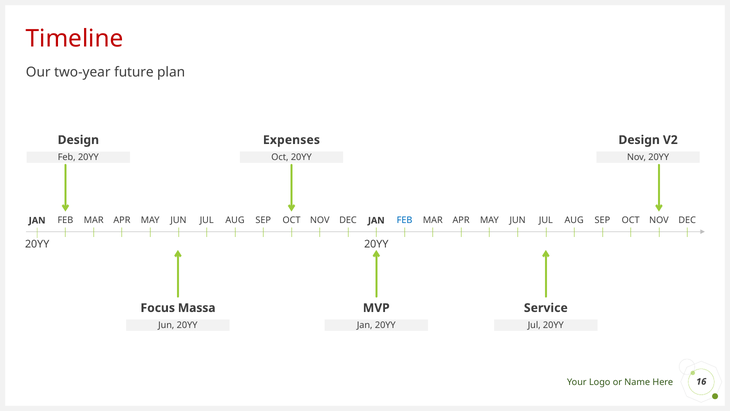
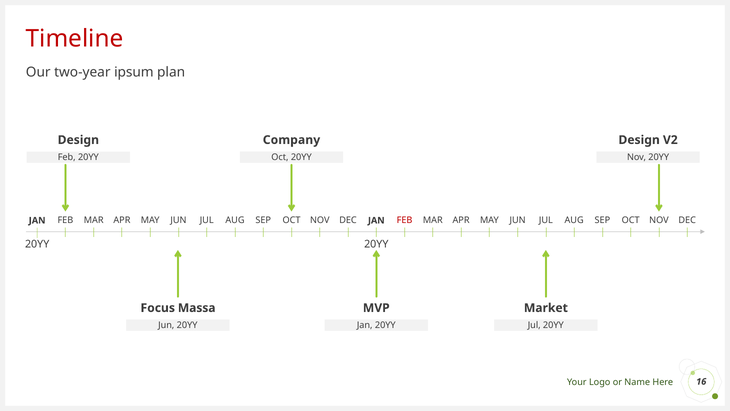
future: future -> ipsum (134, 72)
Expenses: Expenses -> Company (291, 140)
FEB colour: blue -> red (405, 220)
Service: Service -> Market (546, 308)
